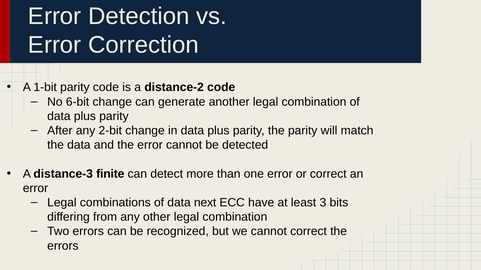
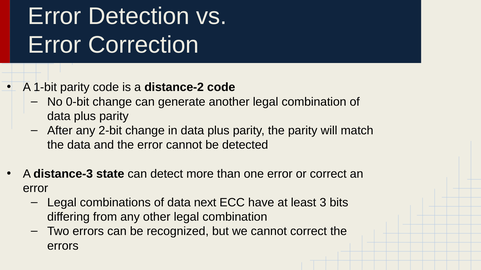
6-bit: 6-bit -> 0-bit (78, 102)
finite: finite -> state (110, 174)
